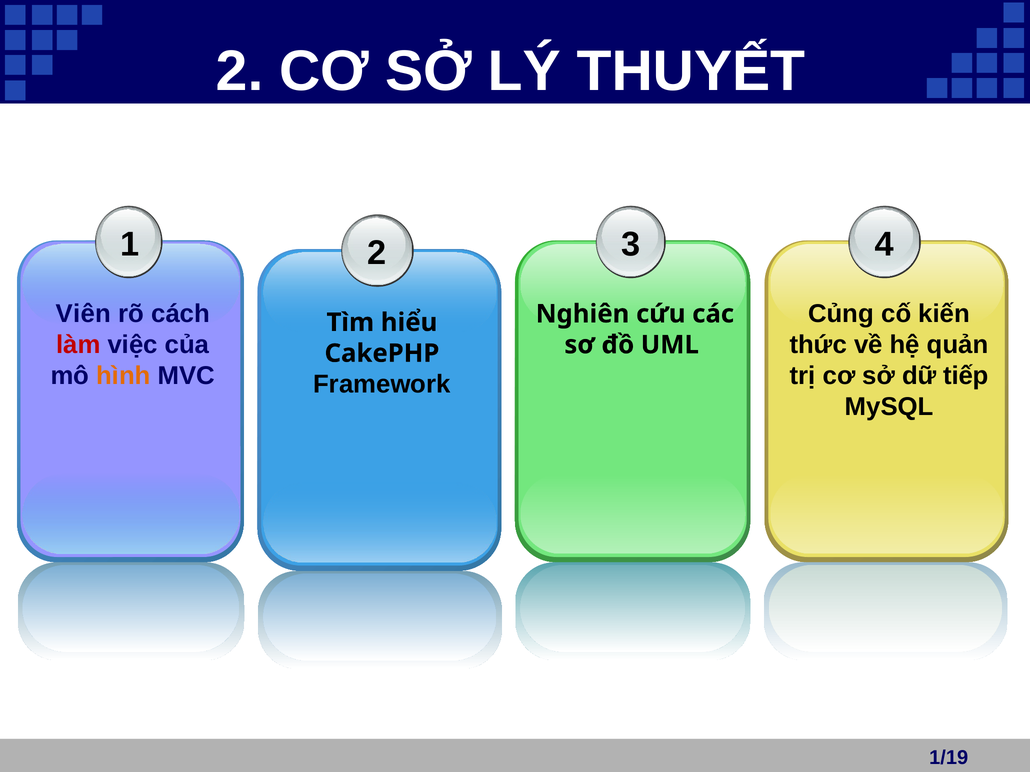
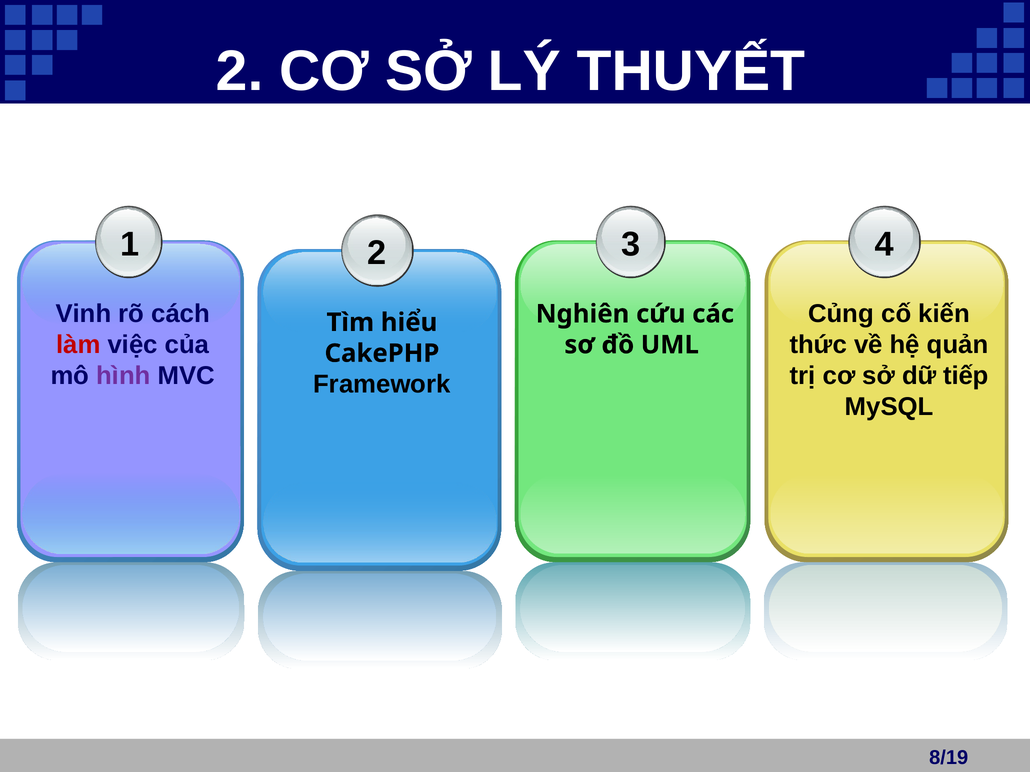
Viên: Viên -> Vinh (83, 314)
hình colour: orange -> purple (123, 376)
1/19: 1/19 -> 8/19 (949, 758)
